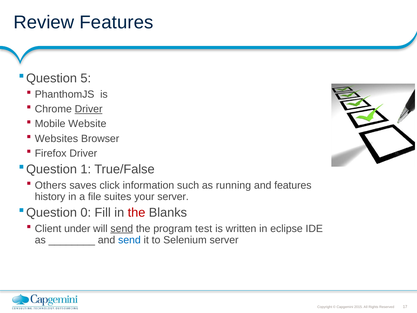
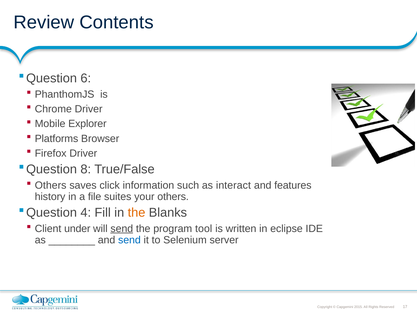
Review Features: Features -> Contents (117, 22)
5: 5 -> 6 (86, 78)
Driver underline: present -> none (89, 109)
Website: Website -> Explorer (87, 124)
Websites: Websites -> Platforms (56, 138)
1: 1 -> 8 (86, 169)
running: running -> interact (233, 185)
your server: server -> others (173, 196)
0: 0 -> 4 (86, 212)
the colour: red -> orange (137, 212)
test: test -> tool (204, 228)
